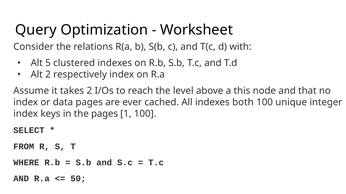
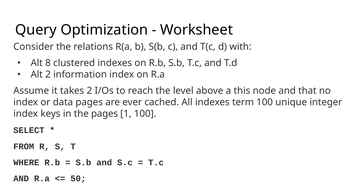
5: 5 -> 8 (48, 63)
respectively: respectively -> information (80, 75)
both: both -> term (243, 103)
